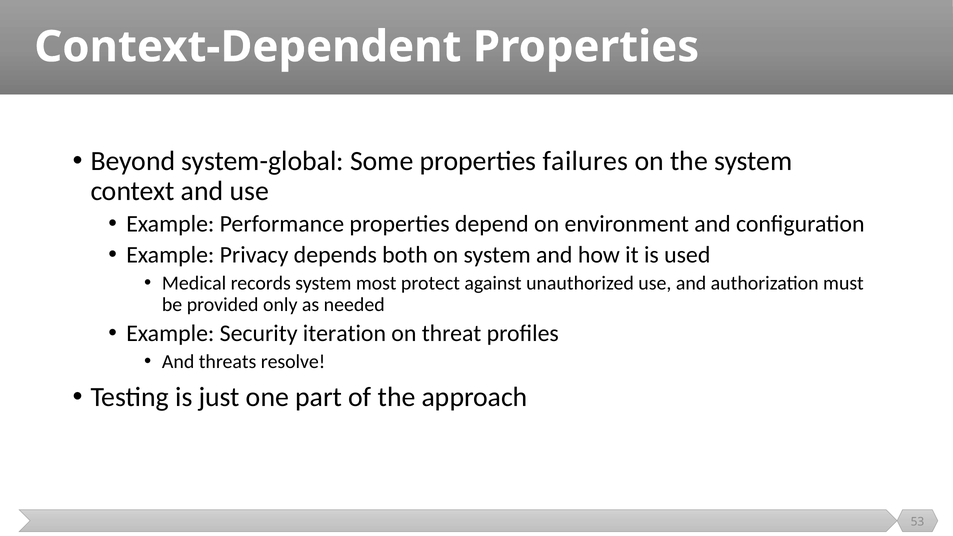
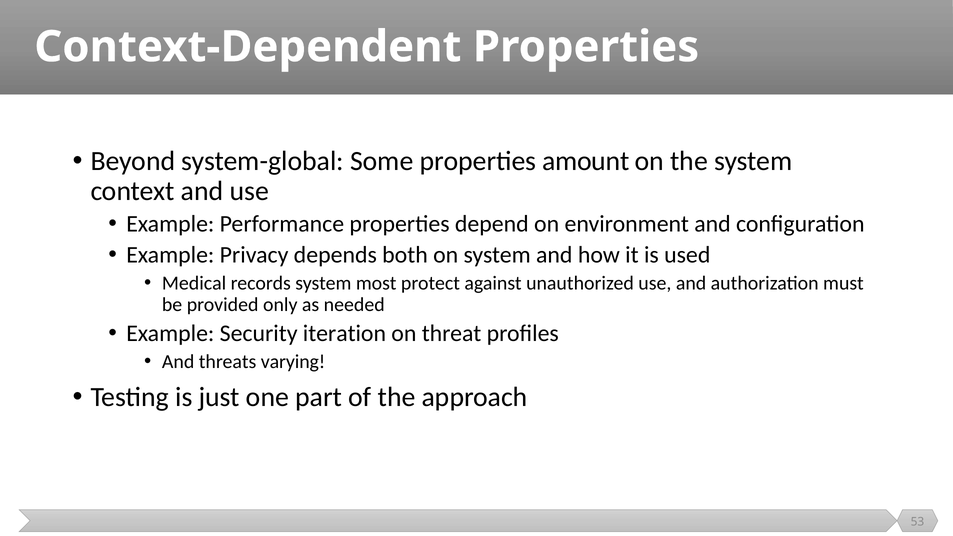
failures: failures -> amount (586, 161)
resolve: resolve -> varying (293, 362)
